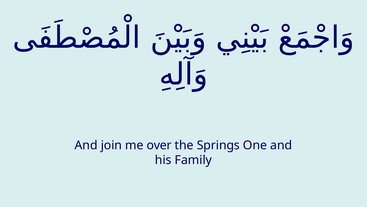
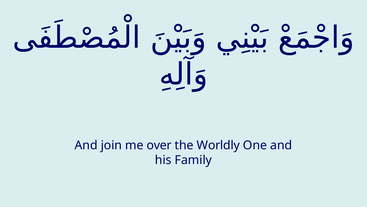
Springs: Springs -> Worldly (218, 145)
